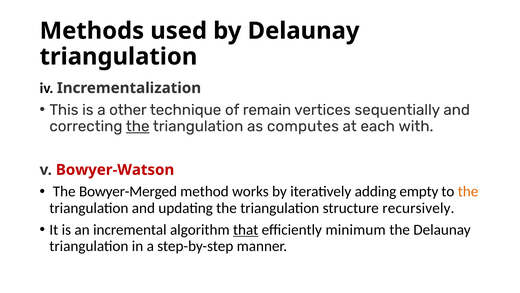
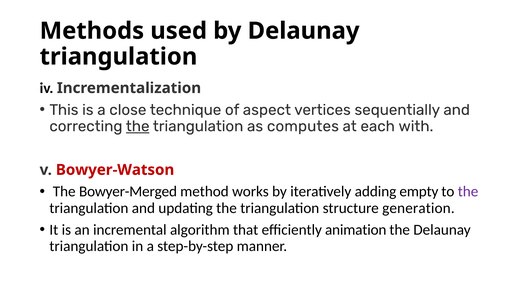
other: other -> close (128, 110)
remain: remain -> aspect (267, 110)
the colour: orange -> purple (468, 191)
recursively: recursively -> generation (418, 208)
that underline: present -> none (246, 229)
minimum: minimum -> animation (356, 229)
